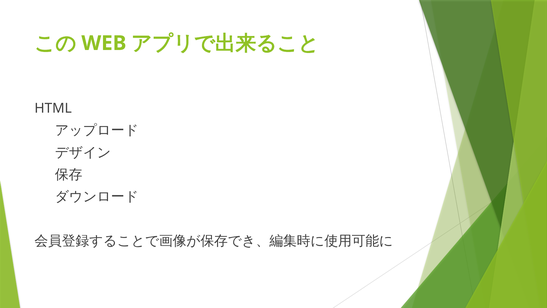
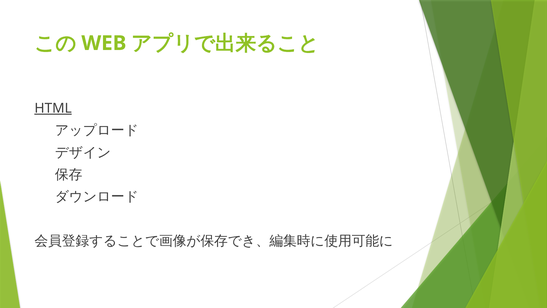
HTML underline: none -> present (53, 108)
